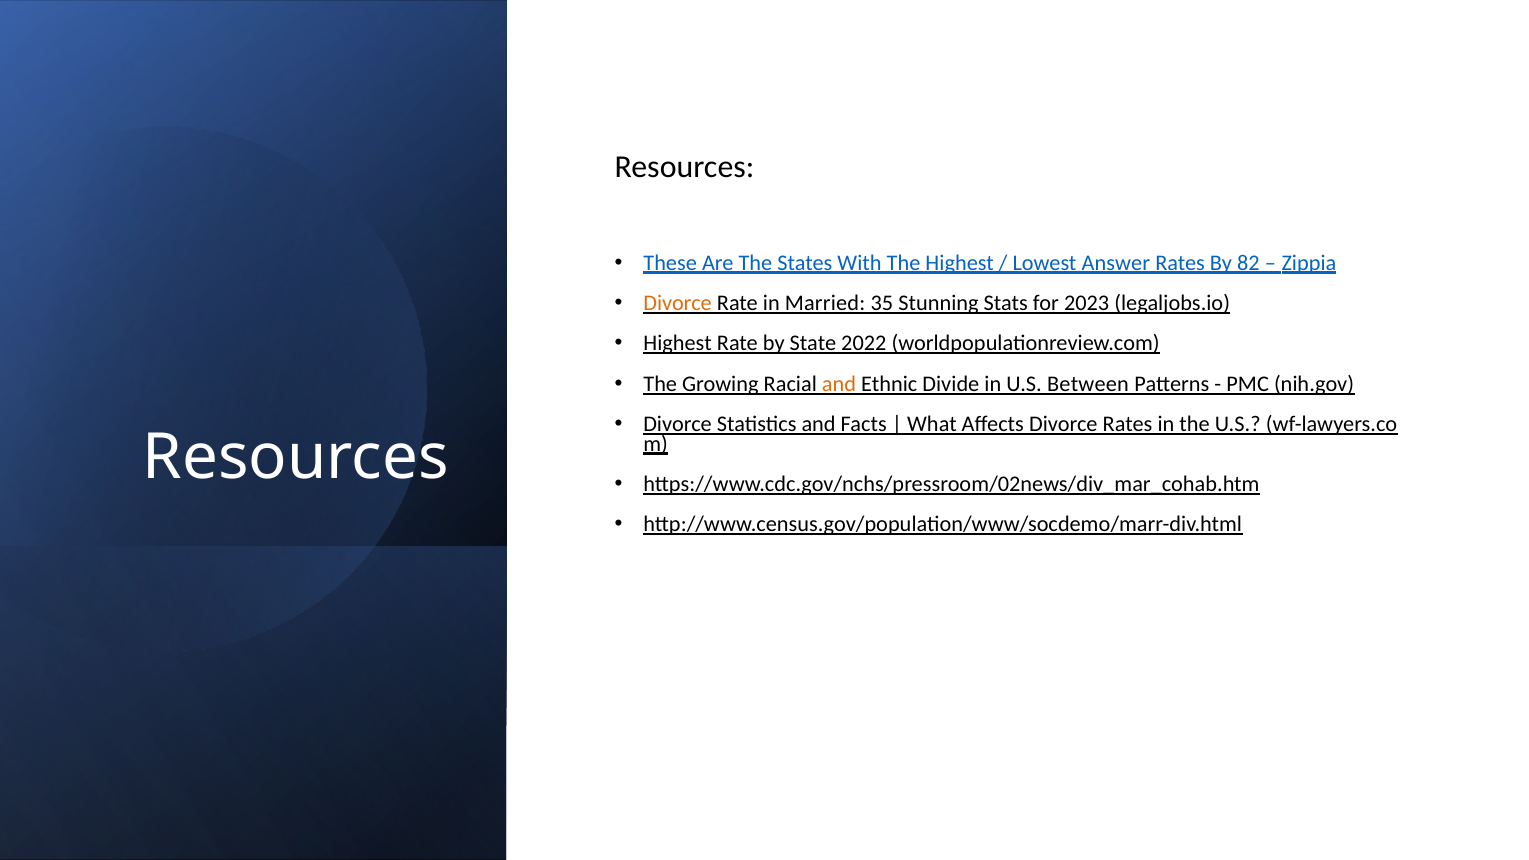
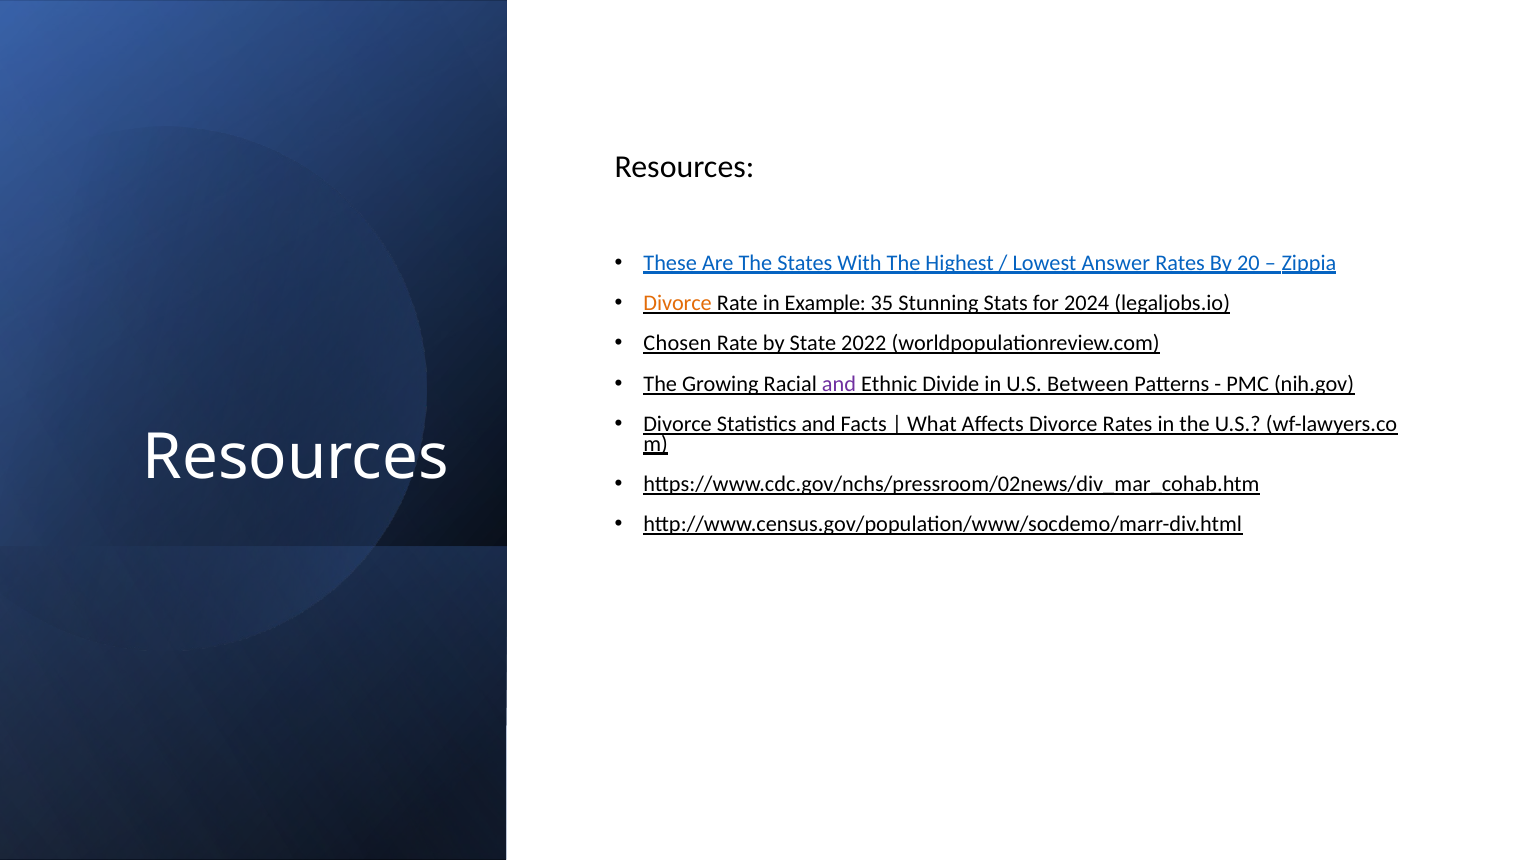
82: 82 -> 20 (1248, 263)
Married: Married -> Example (825, 303)
2023: 2023 -> 2024 (1087, 303)
Highest: Highest -> Chosen (677, 344)
and colour: orange -> purple (839, 384)
